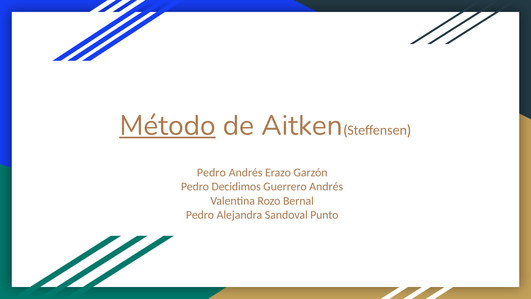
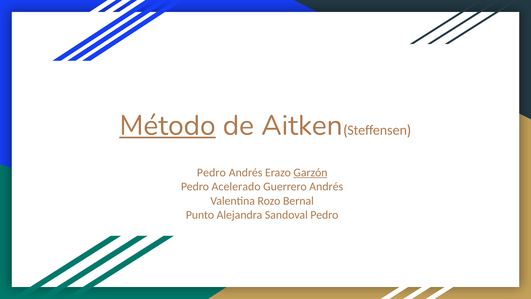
Garzón underline: none -> present (310, 172)
Decidimos: Decidimos -> Acelerado (236, 186)
Pedro: Pedro -> Punto (200, 215)
Sandoval Punto: Punto -> Pedro (324, 215)
